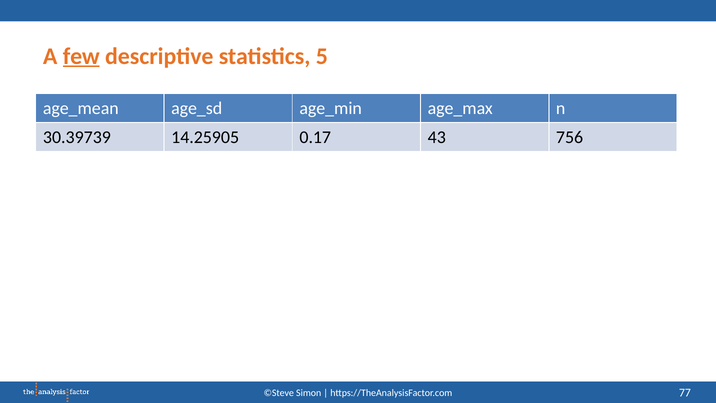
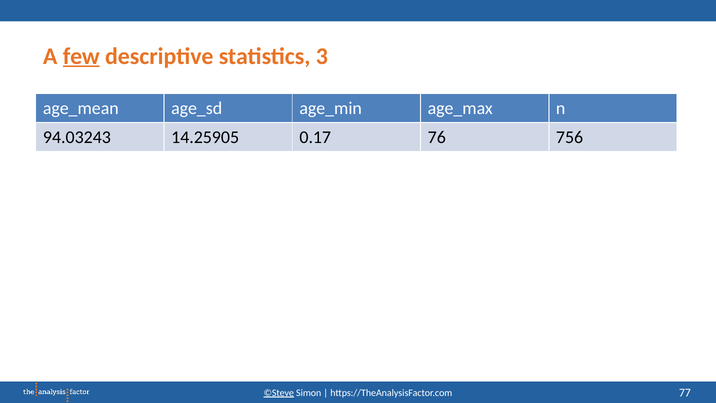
5: 5 -> 3 (322, 56)
30.39739: 30.39739 -> 94.03243 (77, 137)
43: 43 -> 76 (437, 137)
©Steve underline: none -> present (279, 393)
